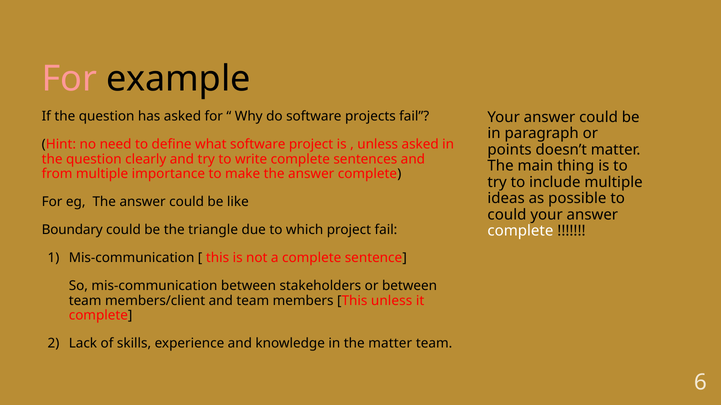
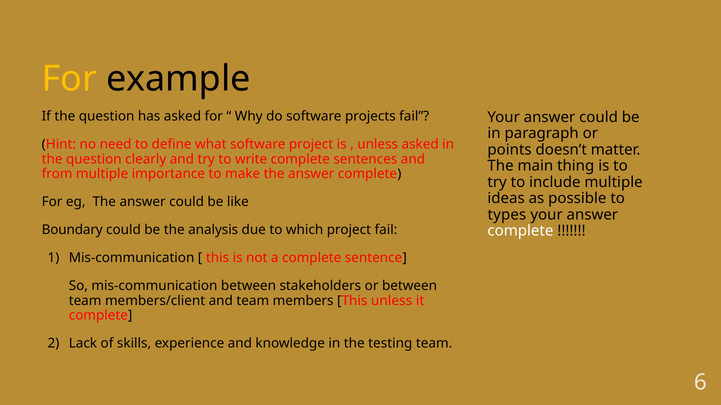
For colour: pink -> yellow (69, 79)
could: could -> types (507, 215)
triangle: triangle -> analysis (213, 230)
the matter: matter -> testing (390, 344)
